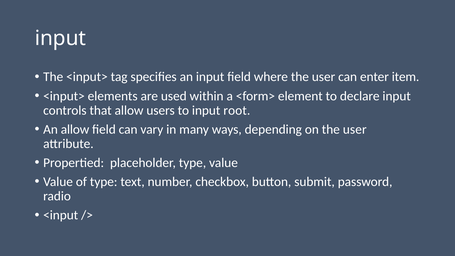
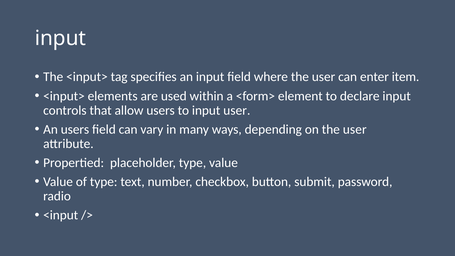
input root: root -> user (237, 110)
An allow: allow -> users (75, 129)
